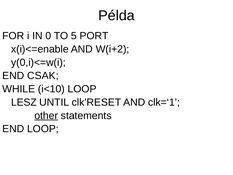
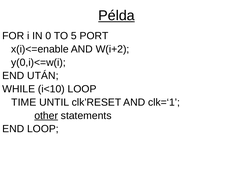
Példa underline: none -> present (116, 16)
CSAK: CSAK -> UTÁN (43, 76)
LESZ: LESZ -> TIME (24, 102)
